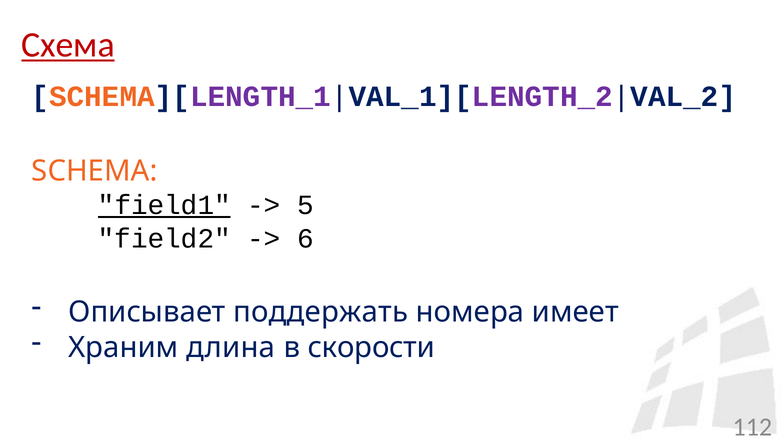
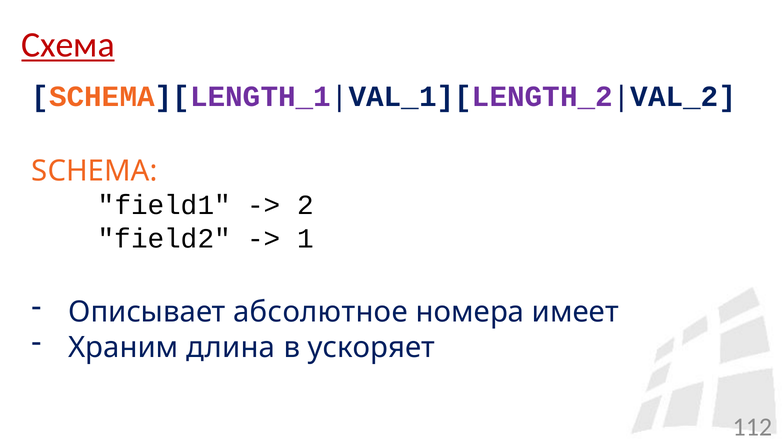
field1 underline: present -> none (164, 205)
5: 5 -> 2 (305, 205)
6: 6 -> 1 (305, 238)
поддержать: поддержать -> абсолютное (321, 312)
скорости: скорости -> ускоряет (371, 347)
